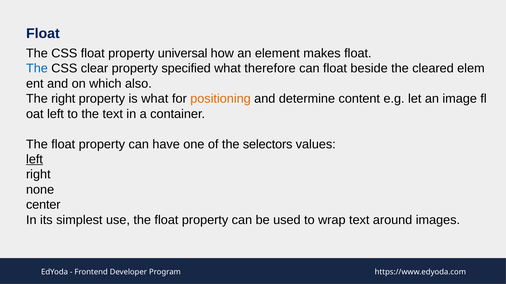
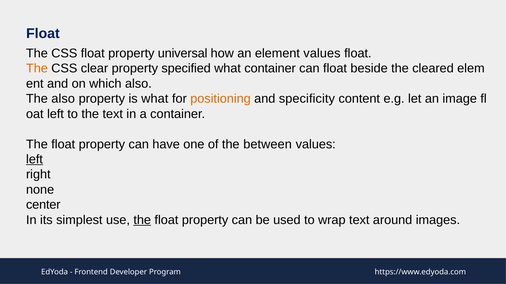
element makes: makes -> values (322, 53)
The colour: blue -> orange (37, 69)
what therefore: therefore -> container (270, 69)
The right: right -> also (63, 99)
determine: determine -> specificity (307, 99)
selectors: selectors -> between (268, 144)
the underline: none -> present (142, 220)
